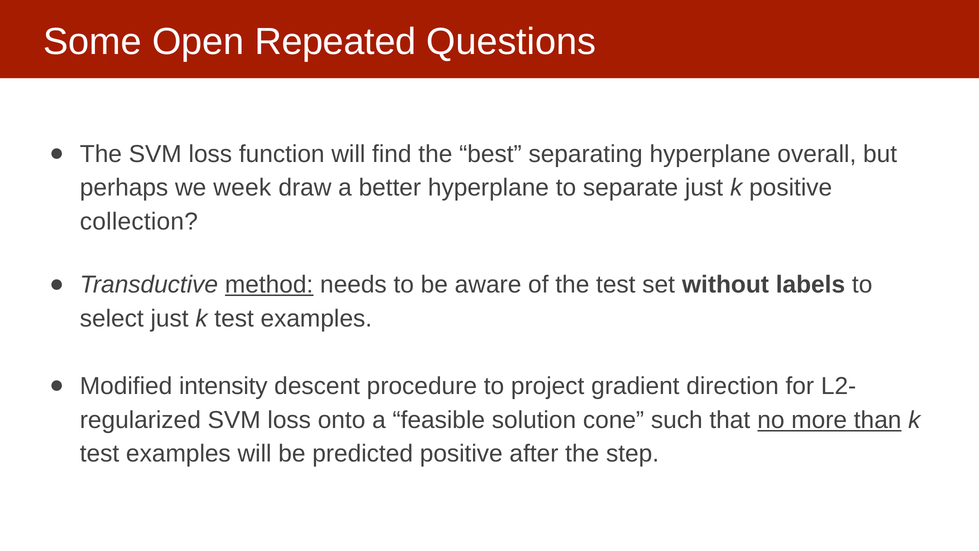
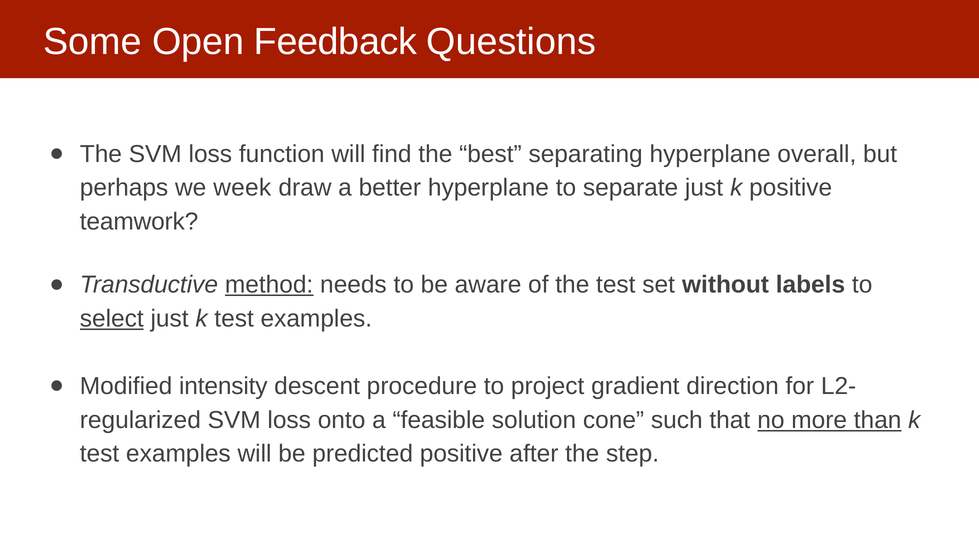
Repeated: Repeated -> Feedback (335, 42)
collection: collection -> teamwork (139, 222)
select underline: none -> present (112, 318)
